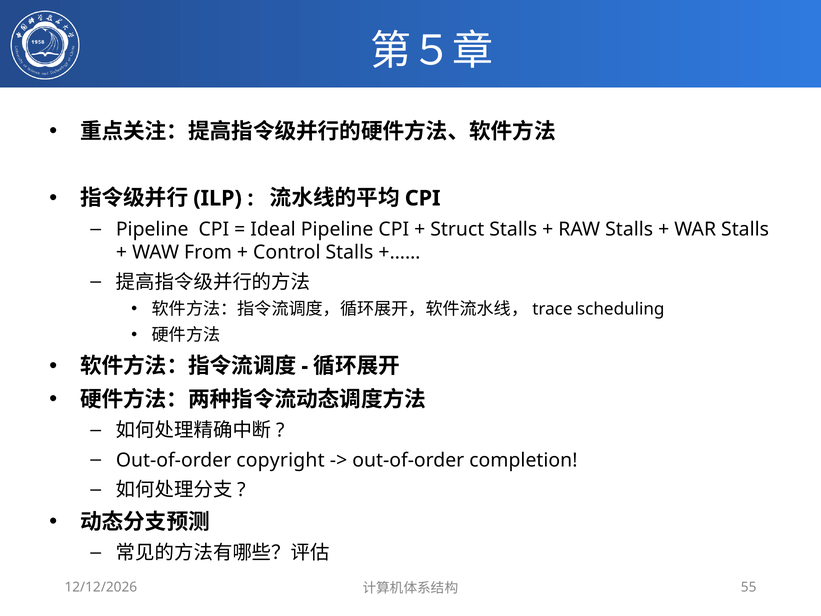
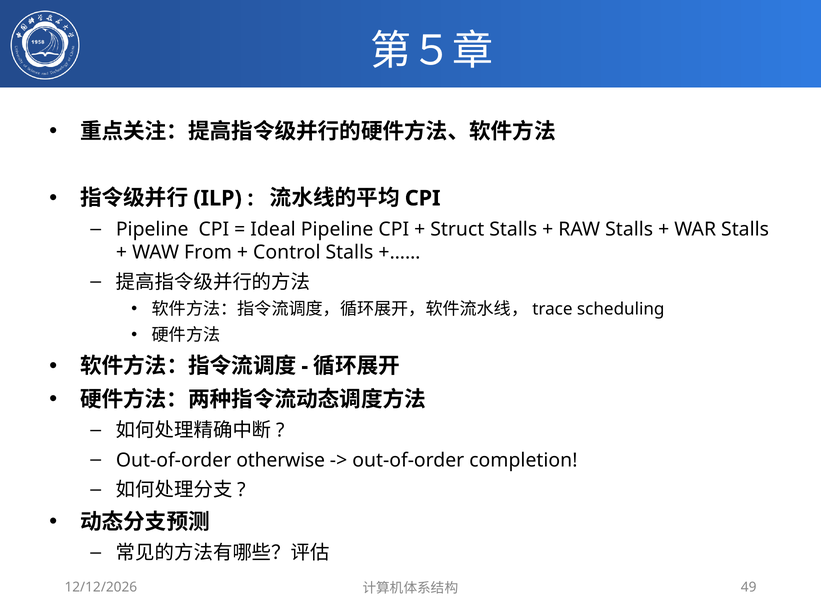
copyright: copyright -> otherwise (281, 460)
55: 55 -> 49 (749, 587)
